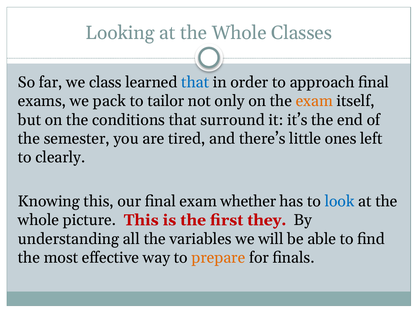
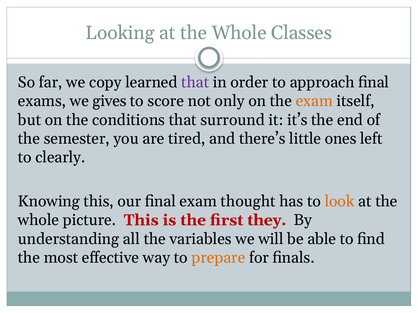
class: class -> copy (105, 82)
that colour: blue -> purple (195, 82)
pack: pack -> gives (110, 101)
tailor: tailor -> score (166, 101)
whether: whether -> thought (248, 202)
look colour: blue -> orange (340, 202)
